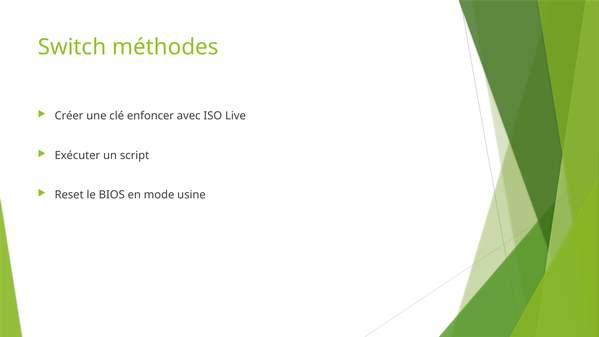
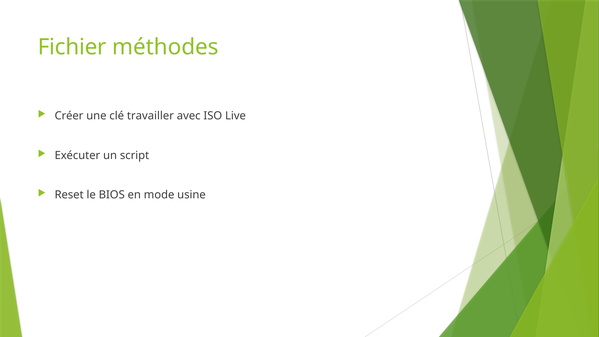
Switch: Switch -> Fichier (72, 47)
enfoncer: enfoncer -> travailler (150, 116)
